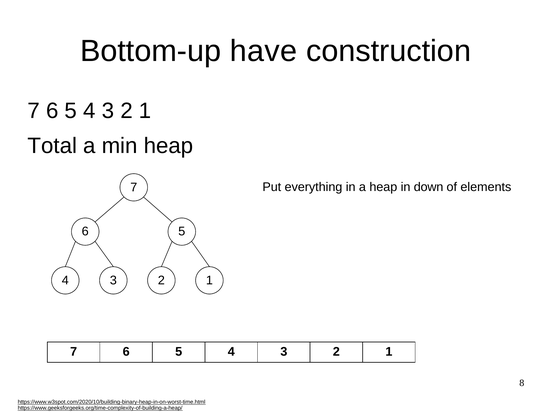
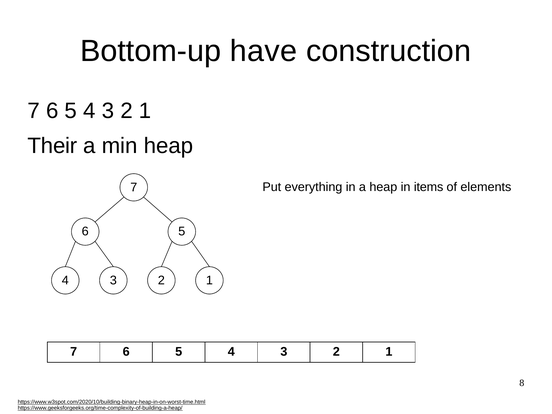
Total: Total -> Their (52, 146)
down: down -> items (429, 187)
